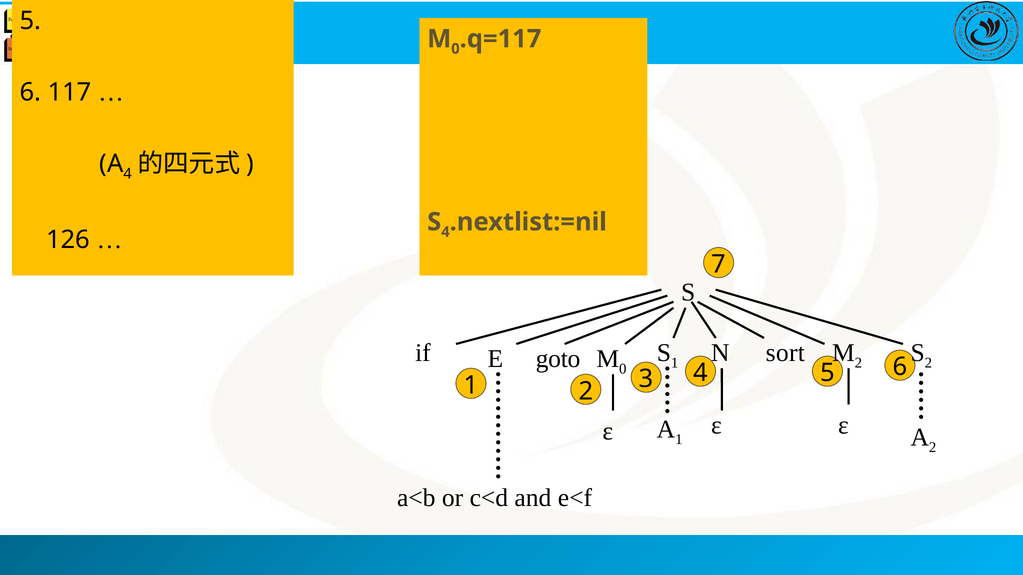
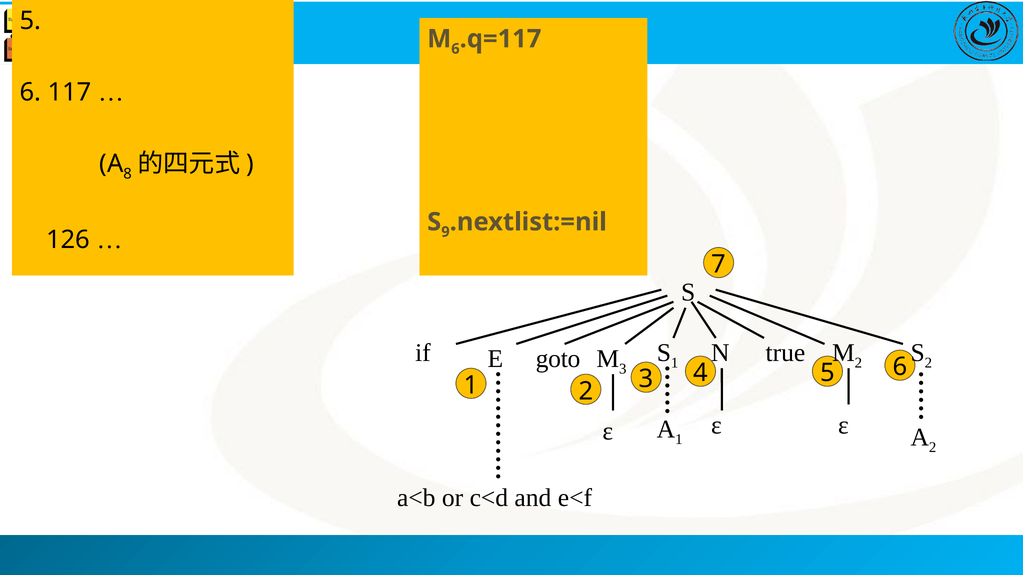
0: 0 -> 6 (455, 49)
4: 4 -> 8 (128, 174)
S 4: 4 -> 9 (445, 232)
sort: sort -> true (785, 353)
0: 0 -> 3 (623, 369)
